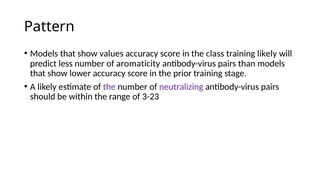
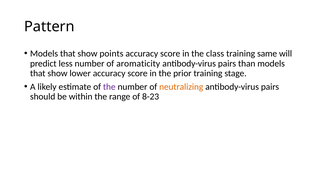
values: values -> points (111, 54)
training likely: likely -> same (267, 54)
neutralizing colour: purple -> orange (181, 87)
3-23: 3-23 -> 8-23 (151, 97)
